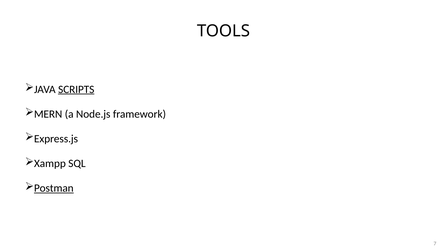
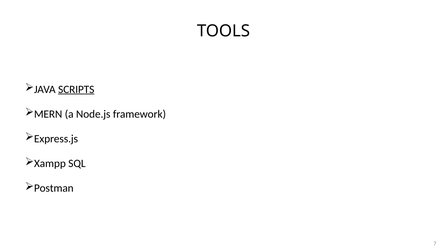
Postman underline: present -> none (54, 189)
